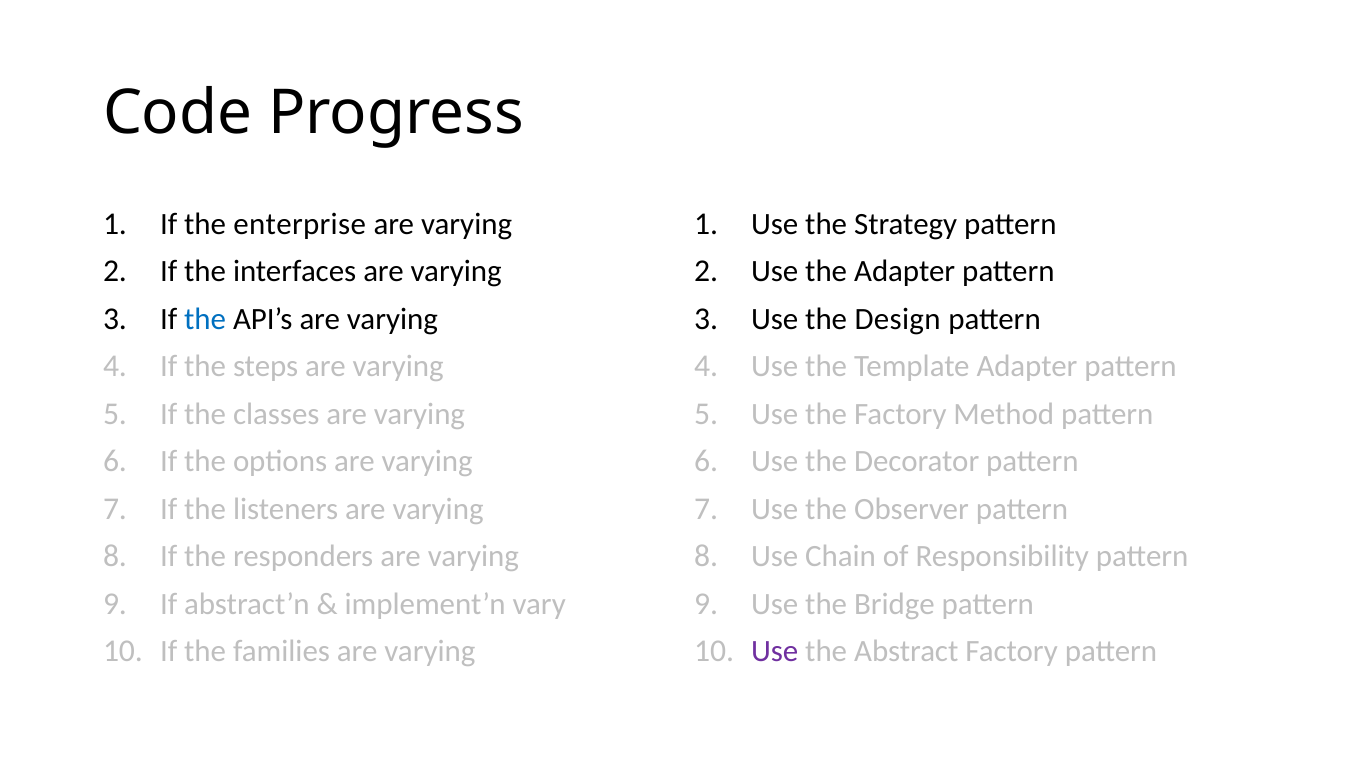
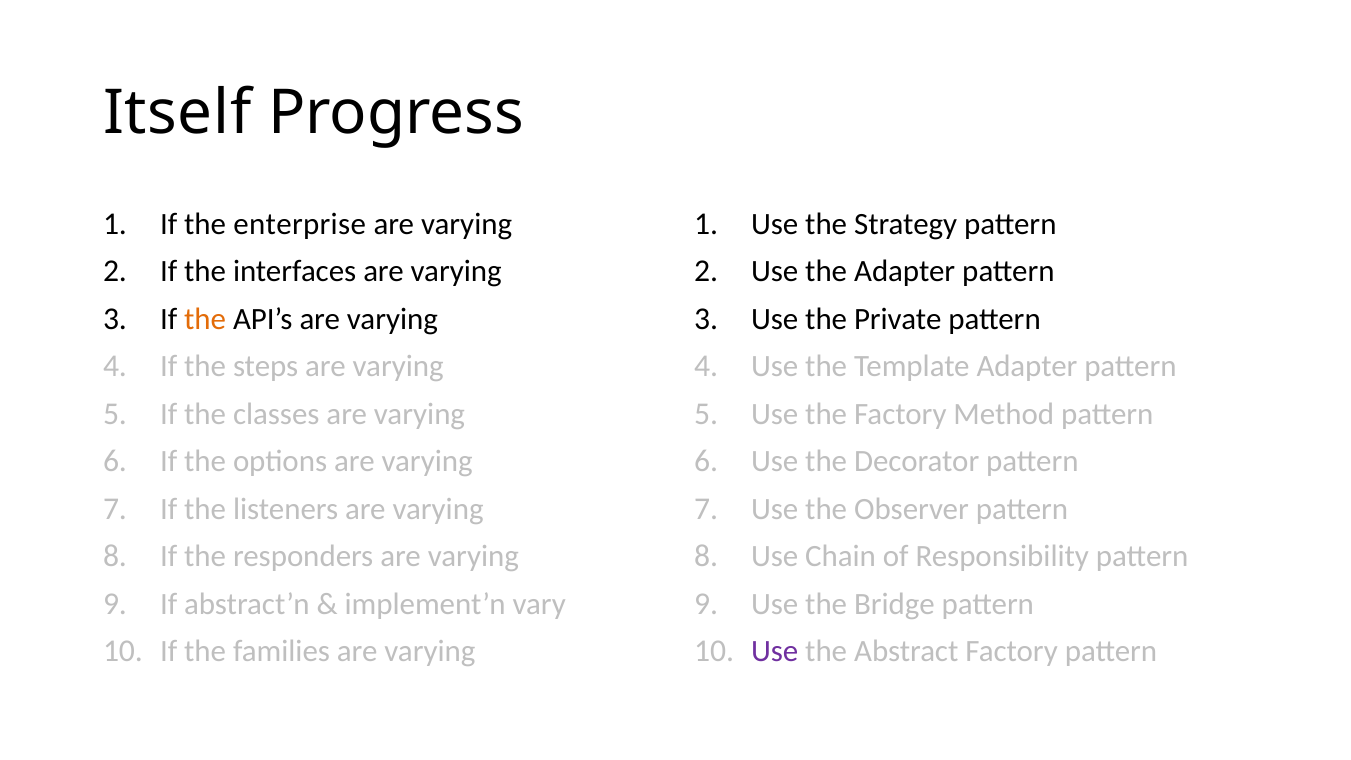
Code: Code -> Itself (177, 113)
the colour: blue -> orange (205, 319)
Design: Design -> Private (898, 319)
